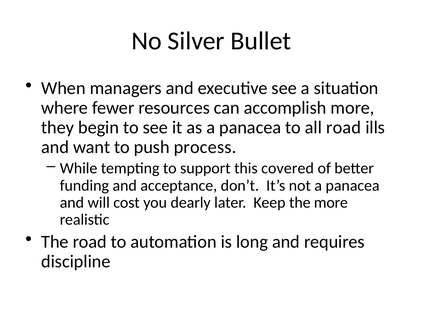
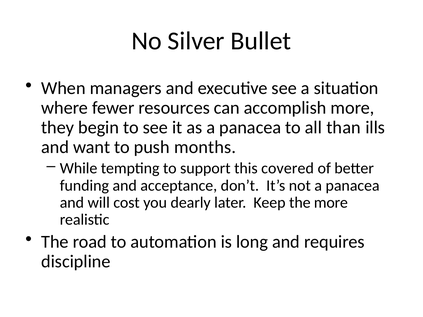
all road: road -> than (344, 128)
process: process -> months (205, 147)
